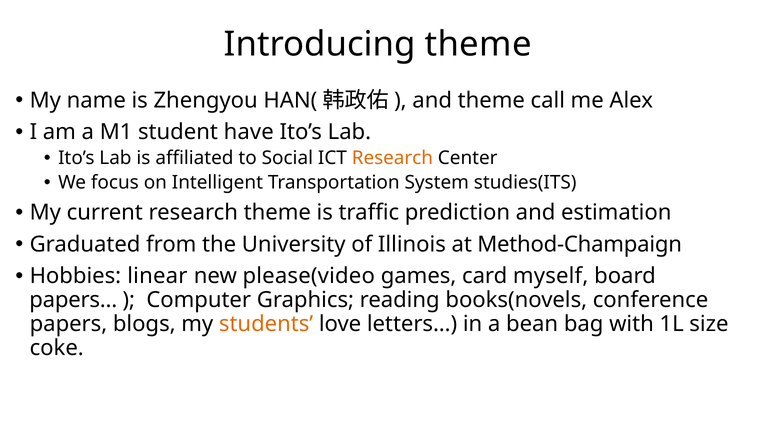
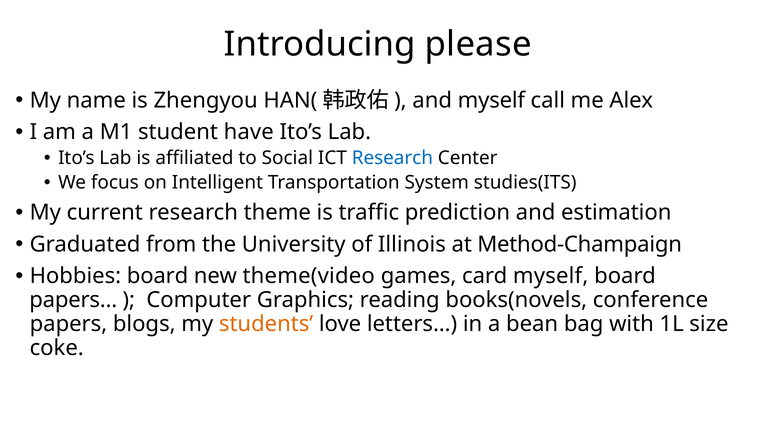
Introducing theme: theme -> please (478, 44)
and theme: theme -> myself (491, 100)
Research colour: orange -> blue (392, 158)
Hobbies linear: linear -> board (158, 276)
please(video: please(video -> theme(video (309, 276)
